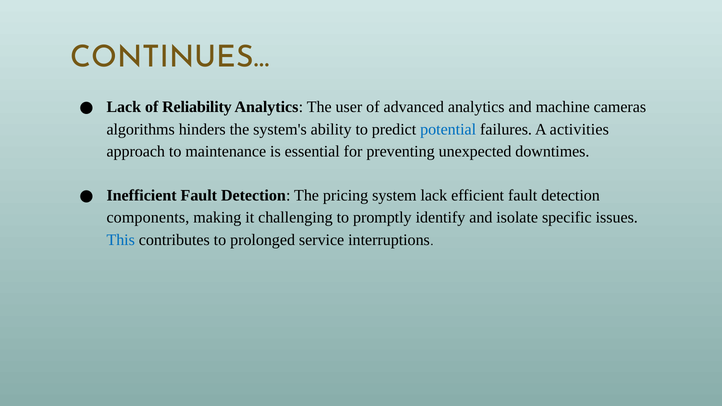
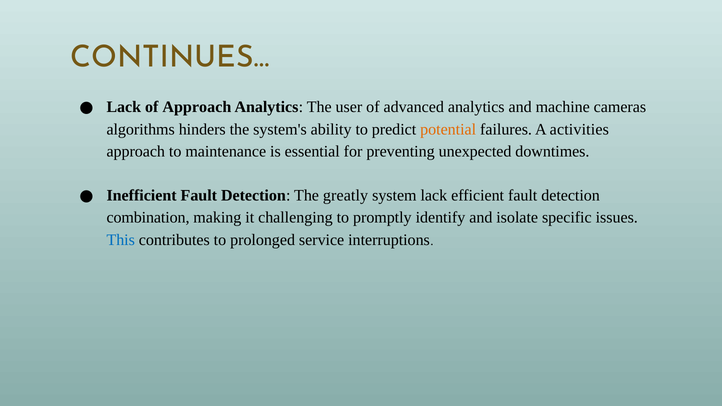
of Reliability: Reliability -> Approach (197, 107)
potential colour: blue -> orange (448, 129)
pricing: pricing -> greatly (346, 196)
components: components -> combination (148, 218)
